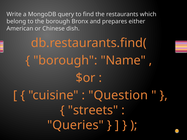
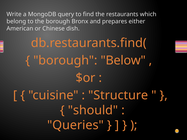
Name: Name -> Below (123, 61)
Question: Question -> Structure (118, 95)
streets: streets -> should (93, 110)
